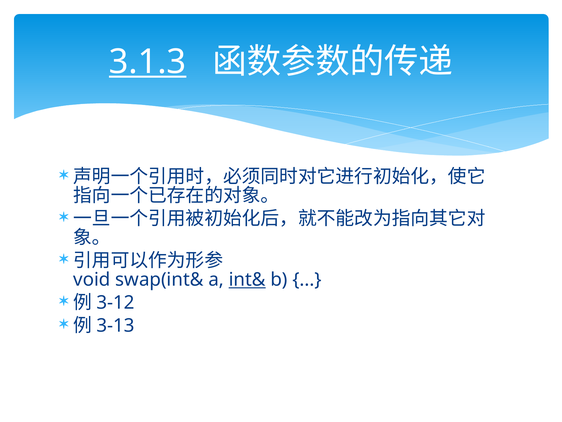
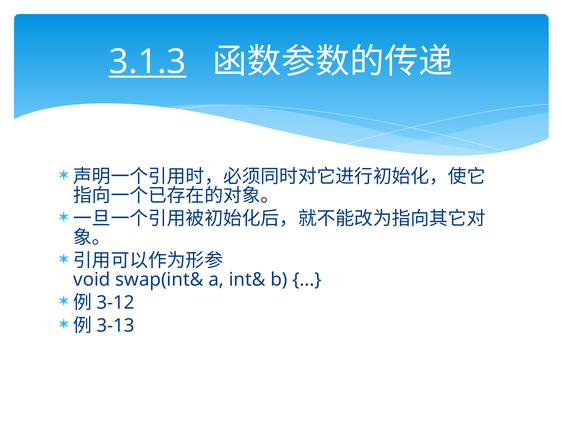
int& underline: present -> none (247, 279)
